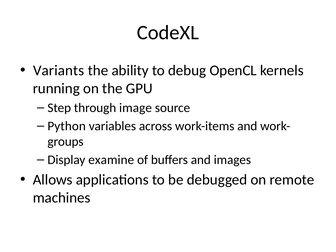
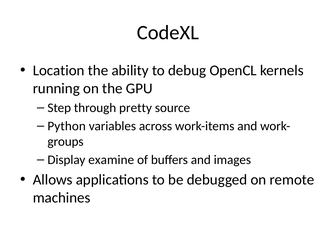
Variants: Variants -> Location (59, 70)
image: image -> pretty (136, 108)
